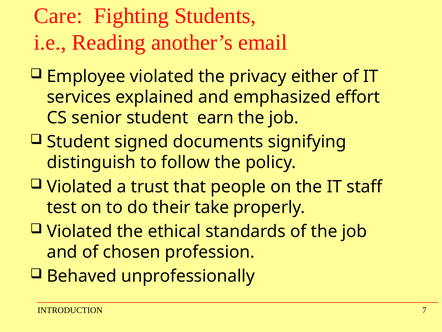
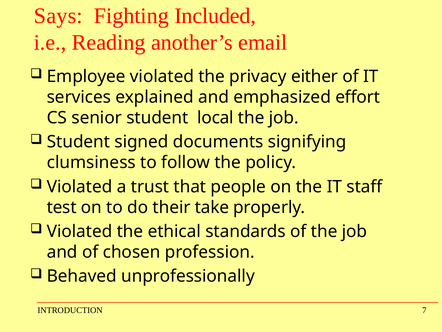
Care: Care -> Says (58, 16)
Students: Students -> Included (215, 16)
earn: earn -> local (215, 118)
distinguish: distinguish -> clumsiness (91, 162)
